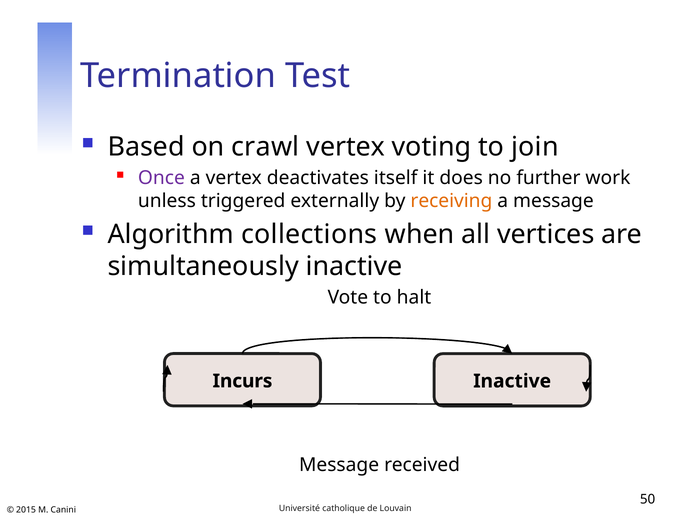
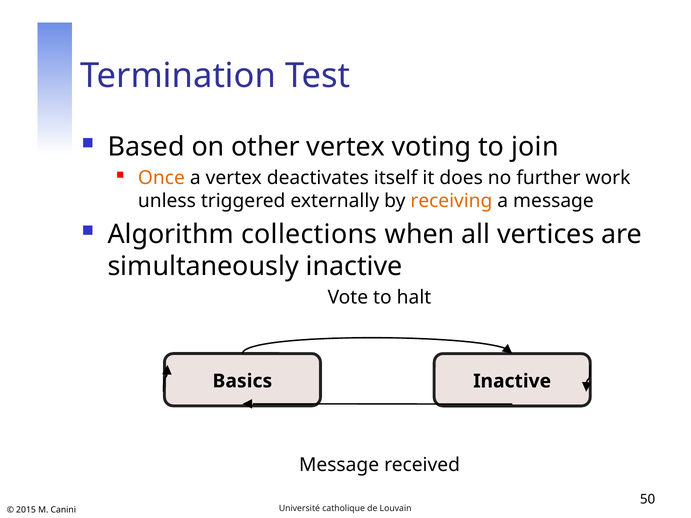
crawl: crawl -> other (265, 147)
Once colour: purple -> orange (161, 178)
Incurs: Incurs -> Basics (242, 381)
